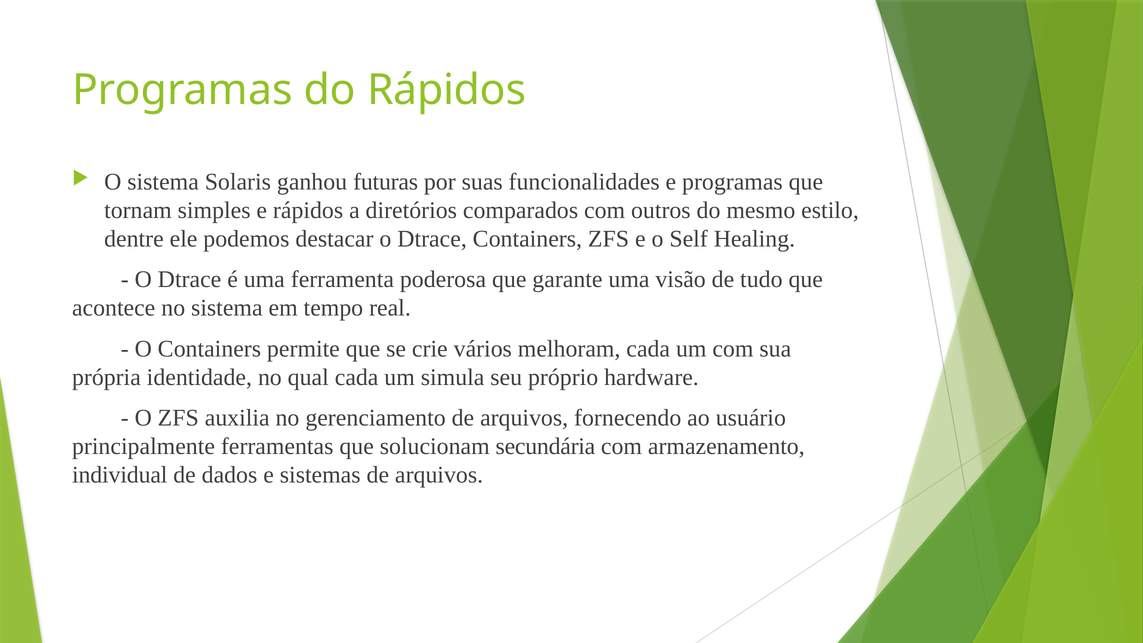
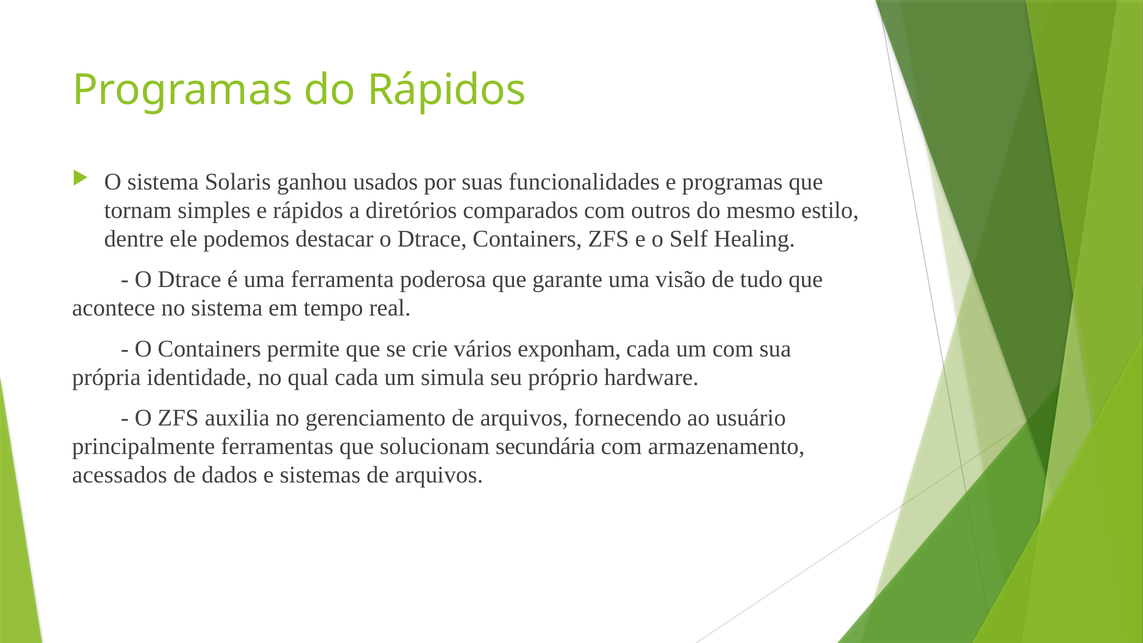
futuras: futuras -> usados (386, 182)
melhoram: melhoram -> exponham (569, 349)
individual: individual -> acessados (120, 475)
